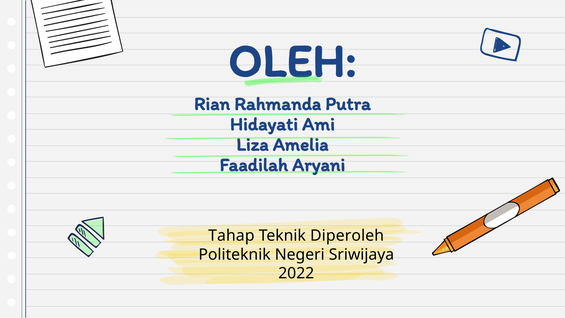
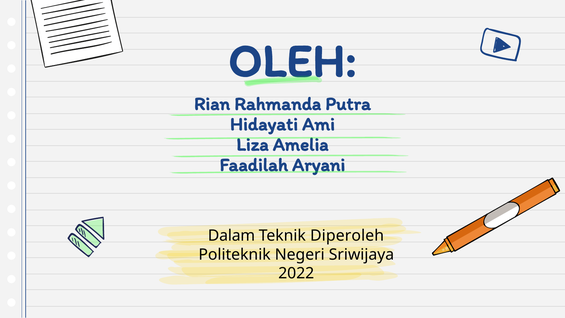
Tahap: Tahap -> Dalam (231, 236)
